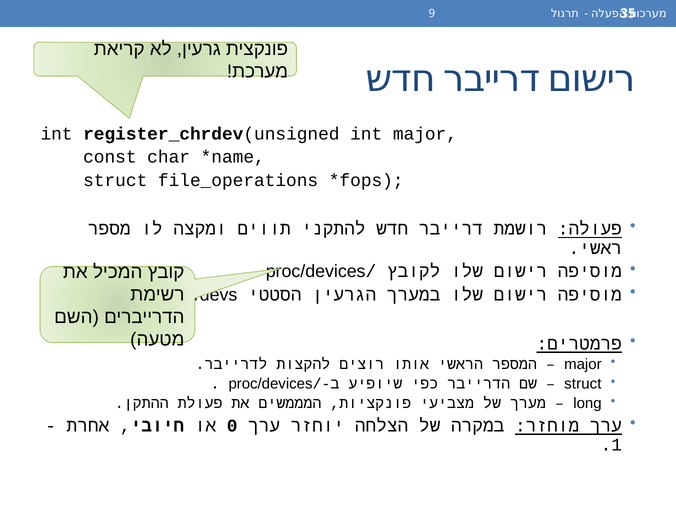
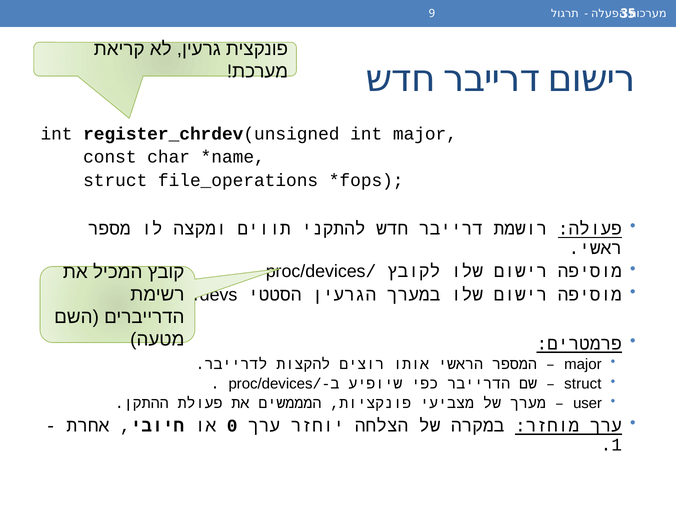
long: long -> user (588, 404)
